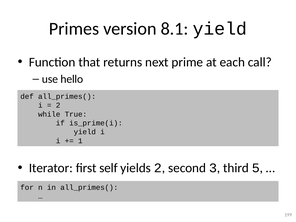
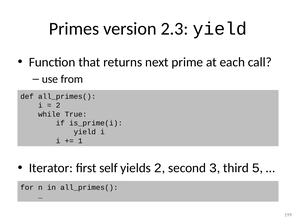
8.1: 8.1 -> 2.3 (174, 29)
hello: hello -> from (72, 79)
